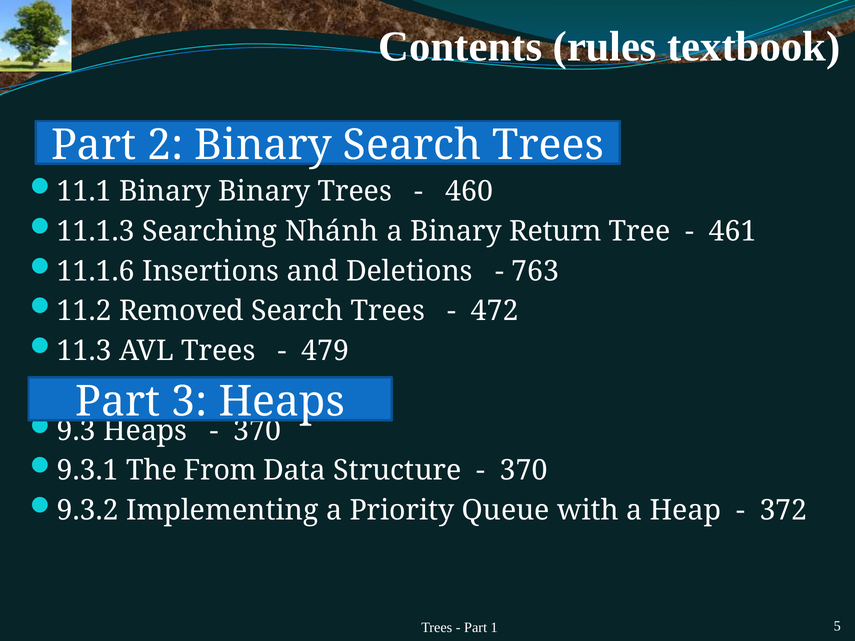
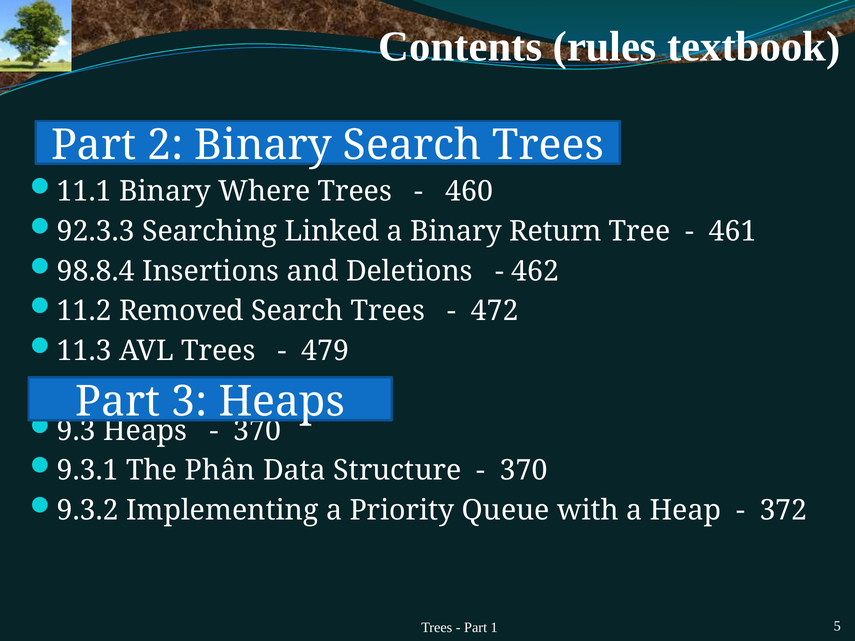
Binary Binary: Binary -> Where (264, 191)
11.1.3: 11.1.3 -> 92.3.3 (96, 231)
Nhánh: Nhánh -> Linked (332, 231)
11.1.6: 11.1.6 -> 98.8.4 (96, 271)
763: 763 -> 462 (535, 271)
From: From -> Phân (220, 471)
